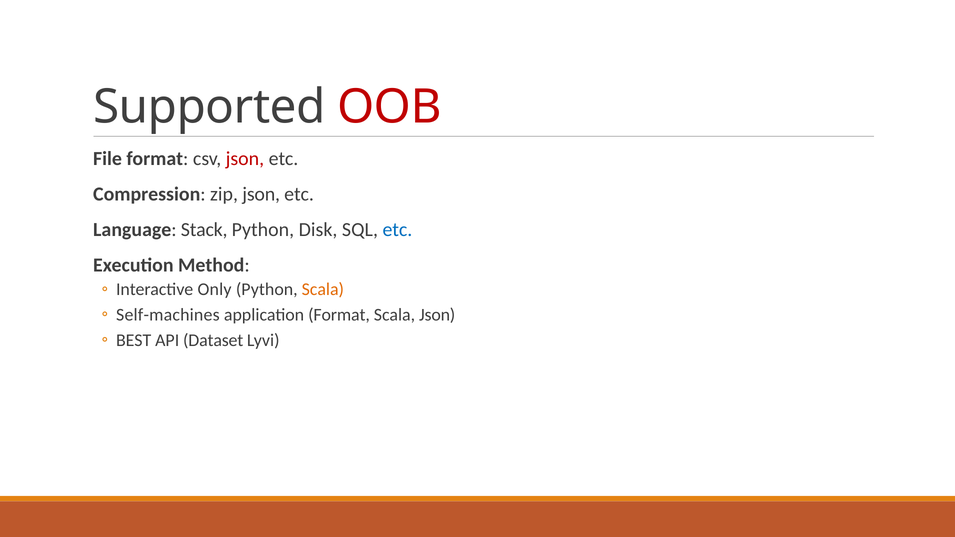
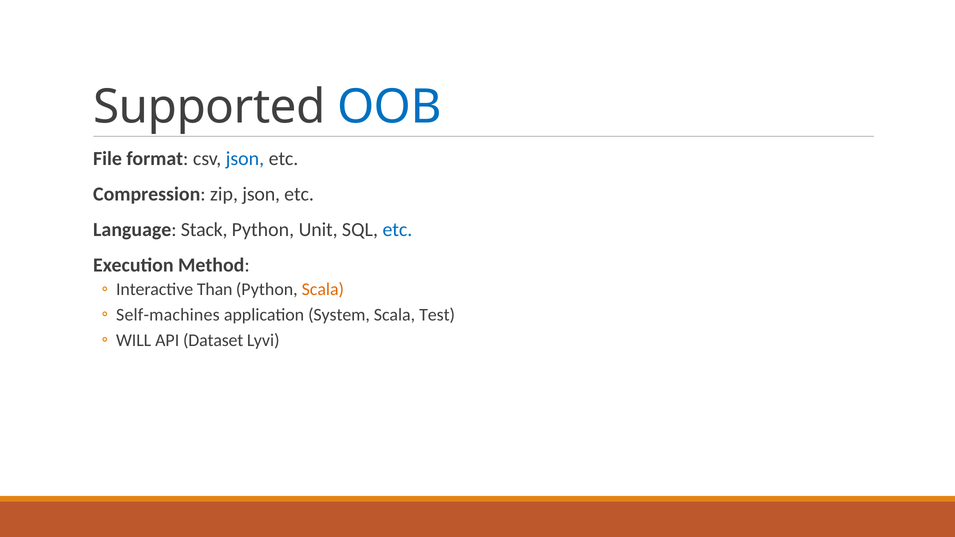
OOB colour: red -> blue (389, 107)
json colour: red -> blue (245, 159)
Disk: Disk -> Unit (318, 230)
Only: Only -> Than (215, 290)
application Format: Format -> System (339, 315)
Scala Json: Json -> Test (437, 315)
BEST: BEST -> WILL (134, 340)
